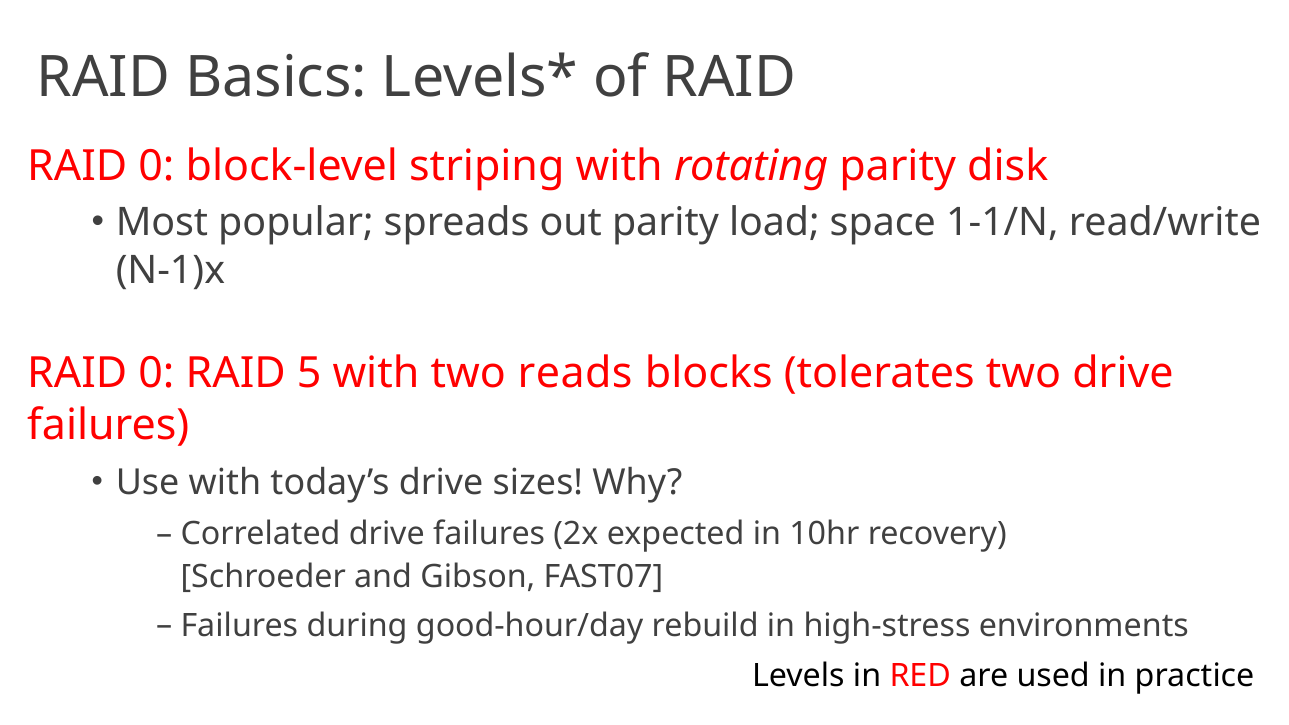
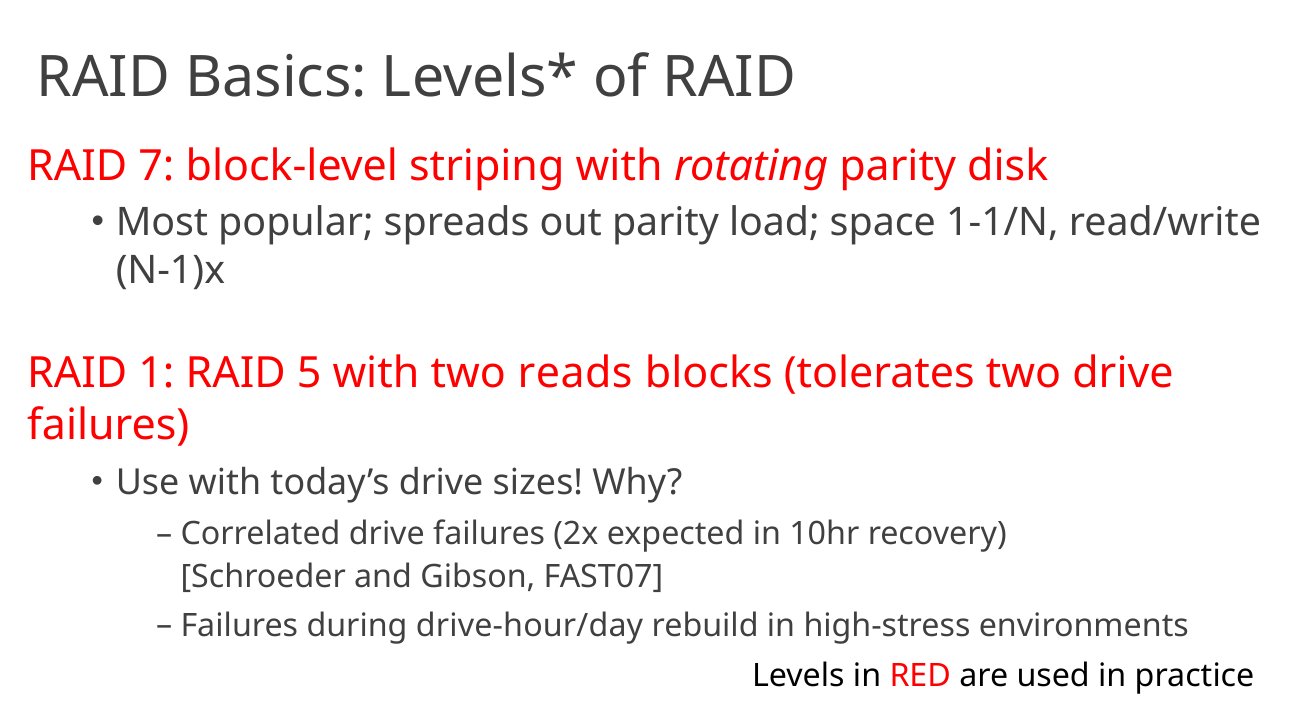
0: 0 -> 7 (156, 166)
0: 0 -> 1 (156, 373)
good-hour/day: good-hour/day -> drive-hour/day (530, 626)
